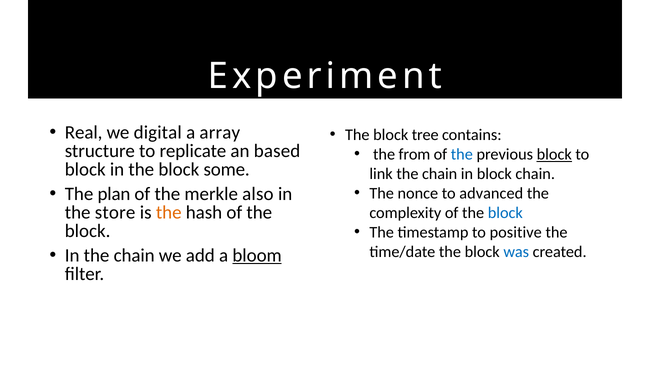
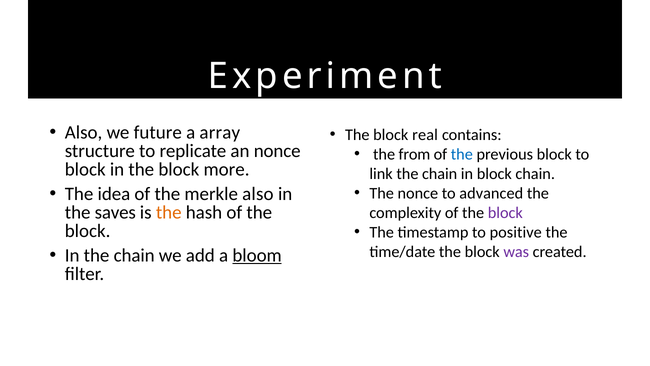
Real: Real -> Also (84, 132)
digital: digital -> future (158, 132)
tree: tree -> real (425, 135)
an based: based -> nonce (277, 151)
block underline: present -> none (554, 154)
some: some -> more (227, 169)
plan: plan -> idea (114, 194)
store: store -> saves (115, 212)
block colour: blue -> purple (505, 213)
was colour: blue -> purple (516, 252)
